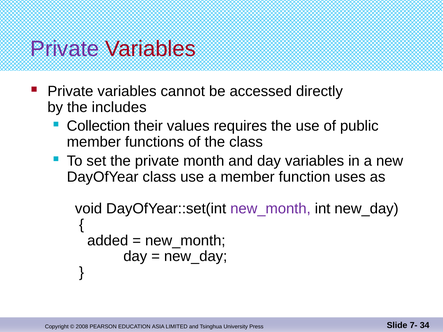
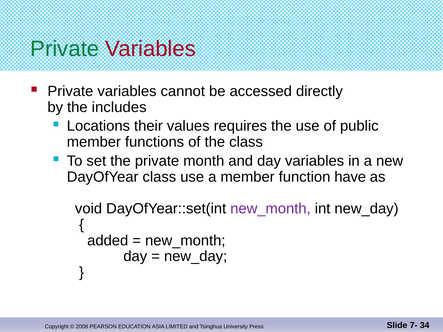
Private colour: purple -> green (65, 49)
Collection: Collection -> Locations (98, 126)
uses: uses -> have (350, 177)
